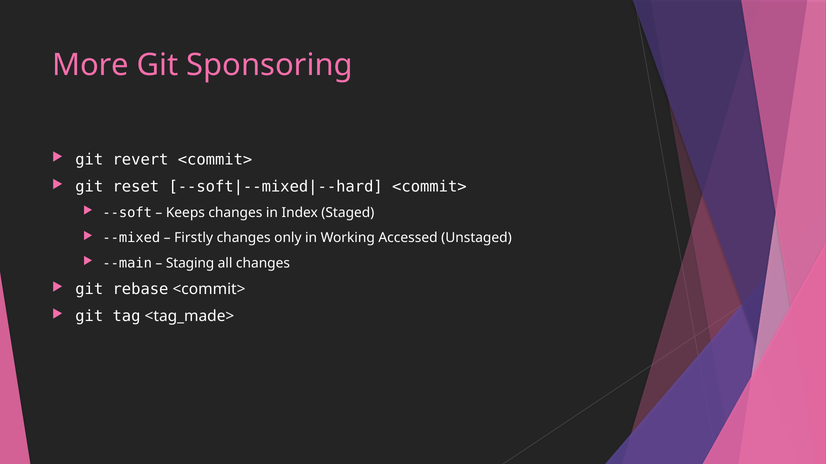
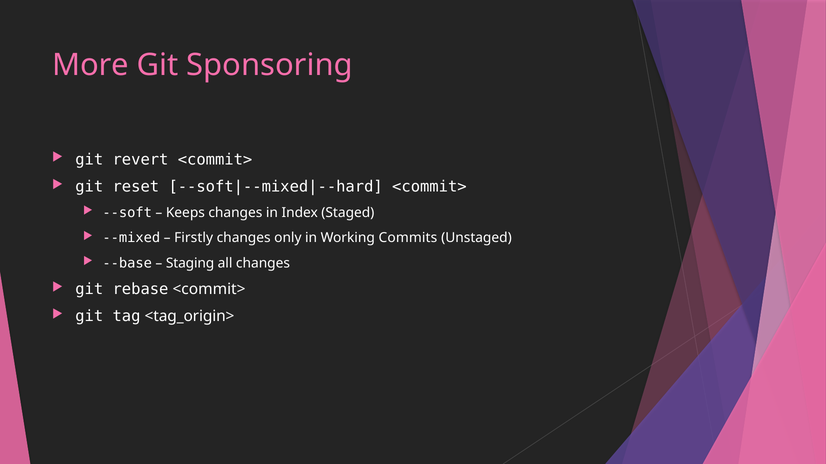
Accessed: Accessed -> Commits (408, 238)
--main: --main -> --base (127, 263)
<tag_made>: <tag_made> -> <tag_origin> (190, 317)
